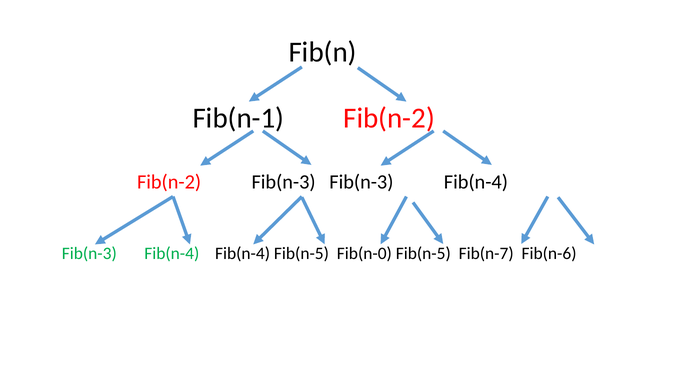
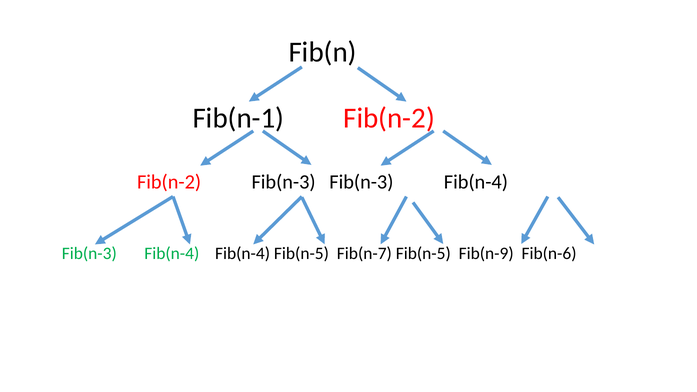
Fib(n-0: Fib(n-0 -> Fib(n-7 (364, 254)
Fib(n-7: Fib(n-7 -> Fib(n-9 (486, 254)
